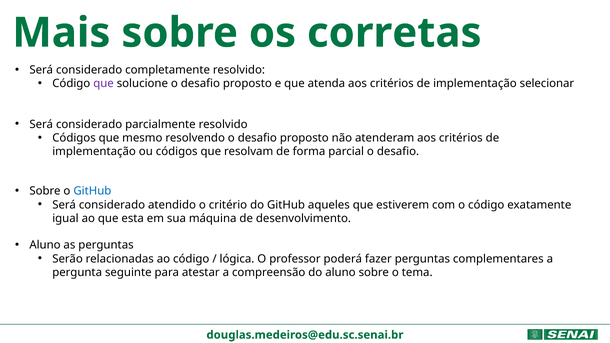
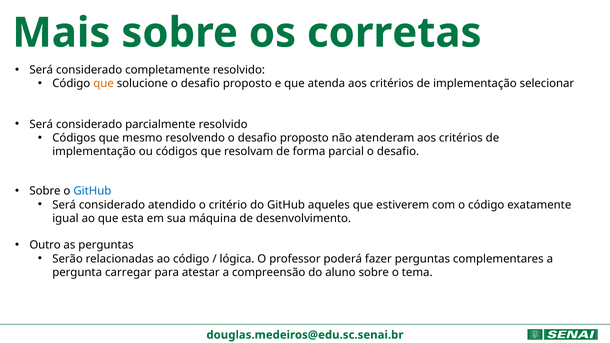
que colour: purple -> orange (104, 84)
Aluno: Aluno -> Outro (45, 245)
seguinte: seguinte -> carregar (128, 273)
